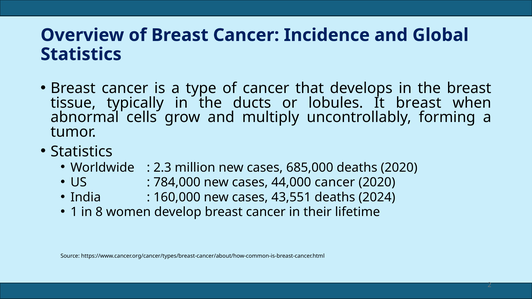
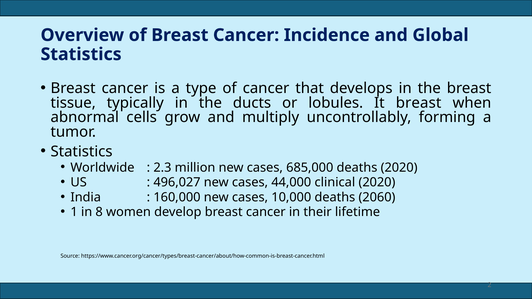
784,000: 784,000 -> 496,027 (177, 182)
44,000 cancer: cancer -> clinical (335, 182)
43,551: 43,551 -> 10,000 (291, 197)
2024: 2024 -> 2060 (377, 197)
